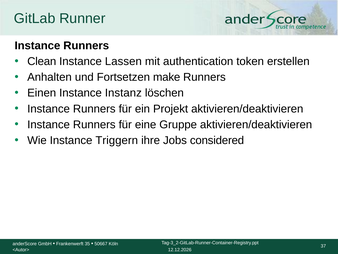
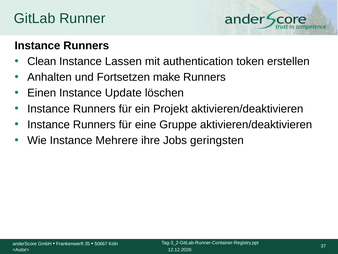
Instanz: Instanz -> Update (123, 93)
Triggern: Triggern -> Mehrere (117, 140)
considered: considered -> geringsten (217, 140)
